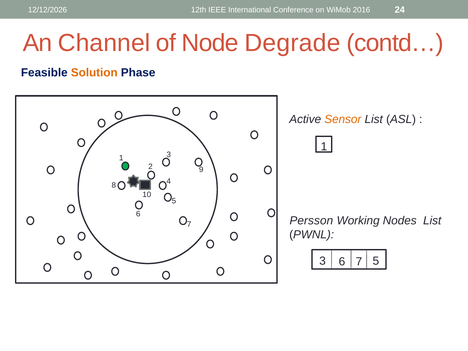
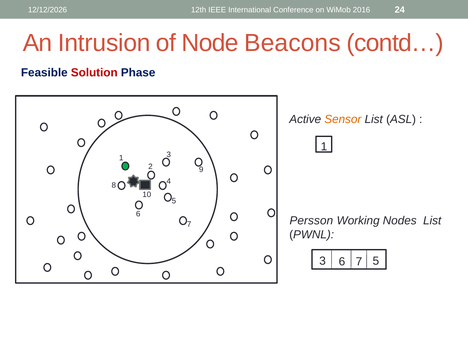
Channel: Channel -> Intrusion (104, 43)
Degrade: Degrade -> Beacons (293, 43)
Solution colour: orange -> red (94, 73)
